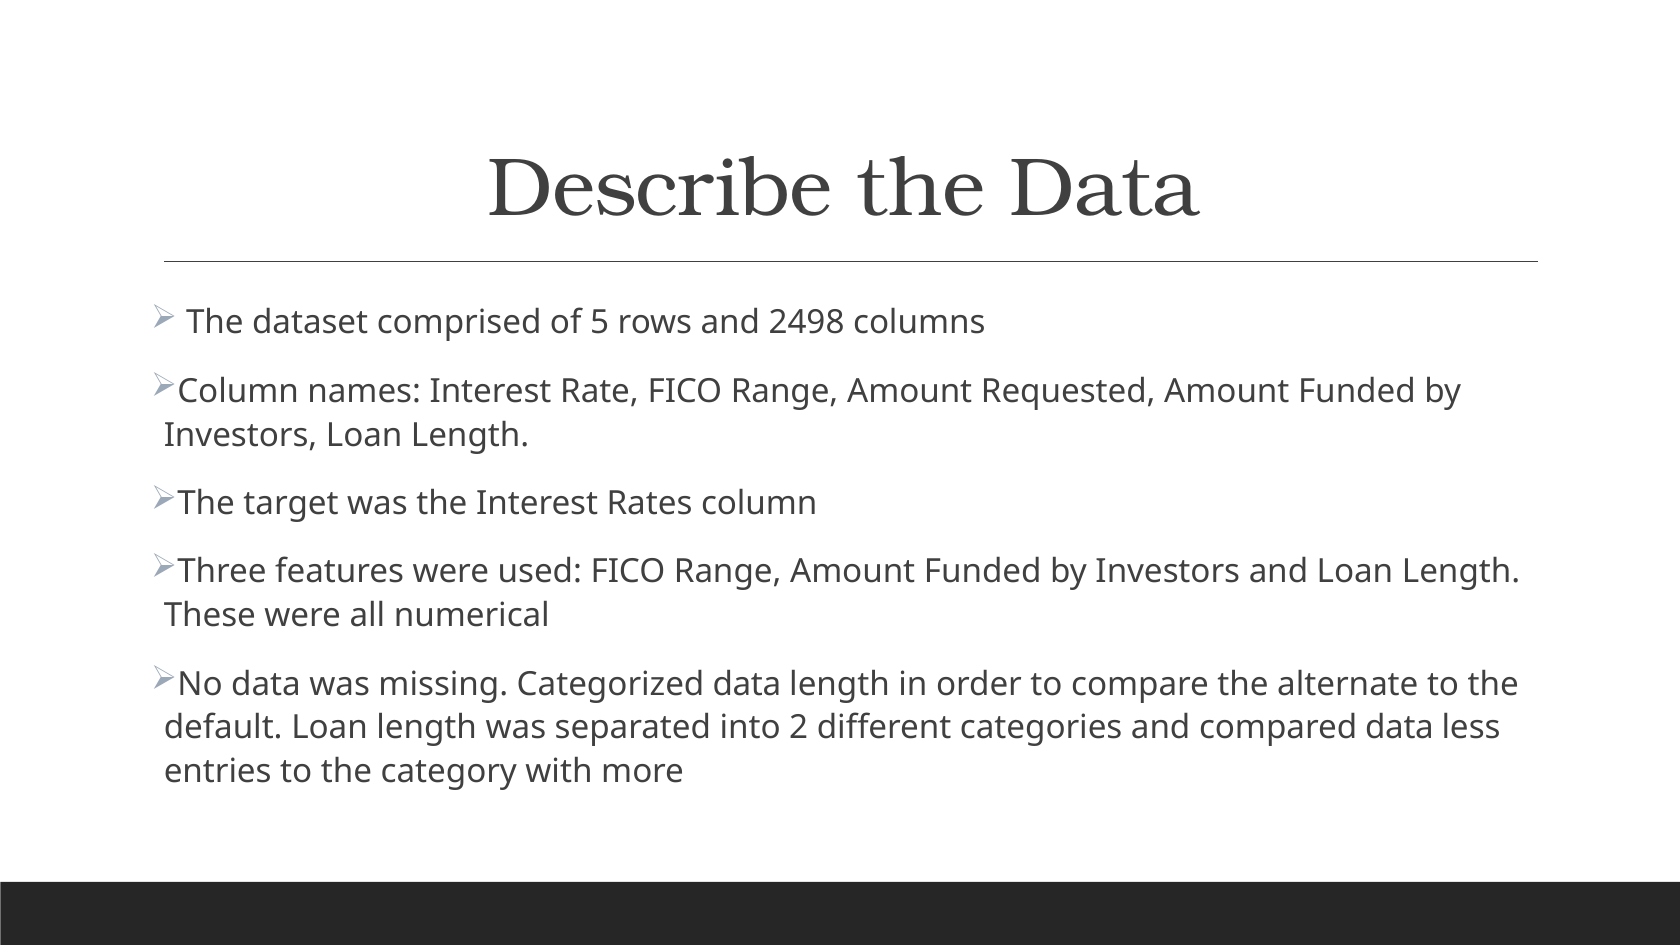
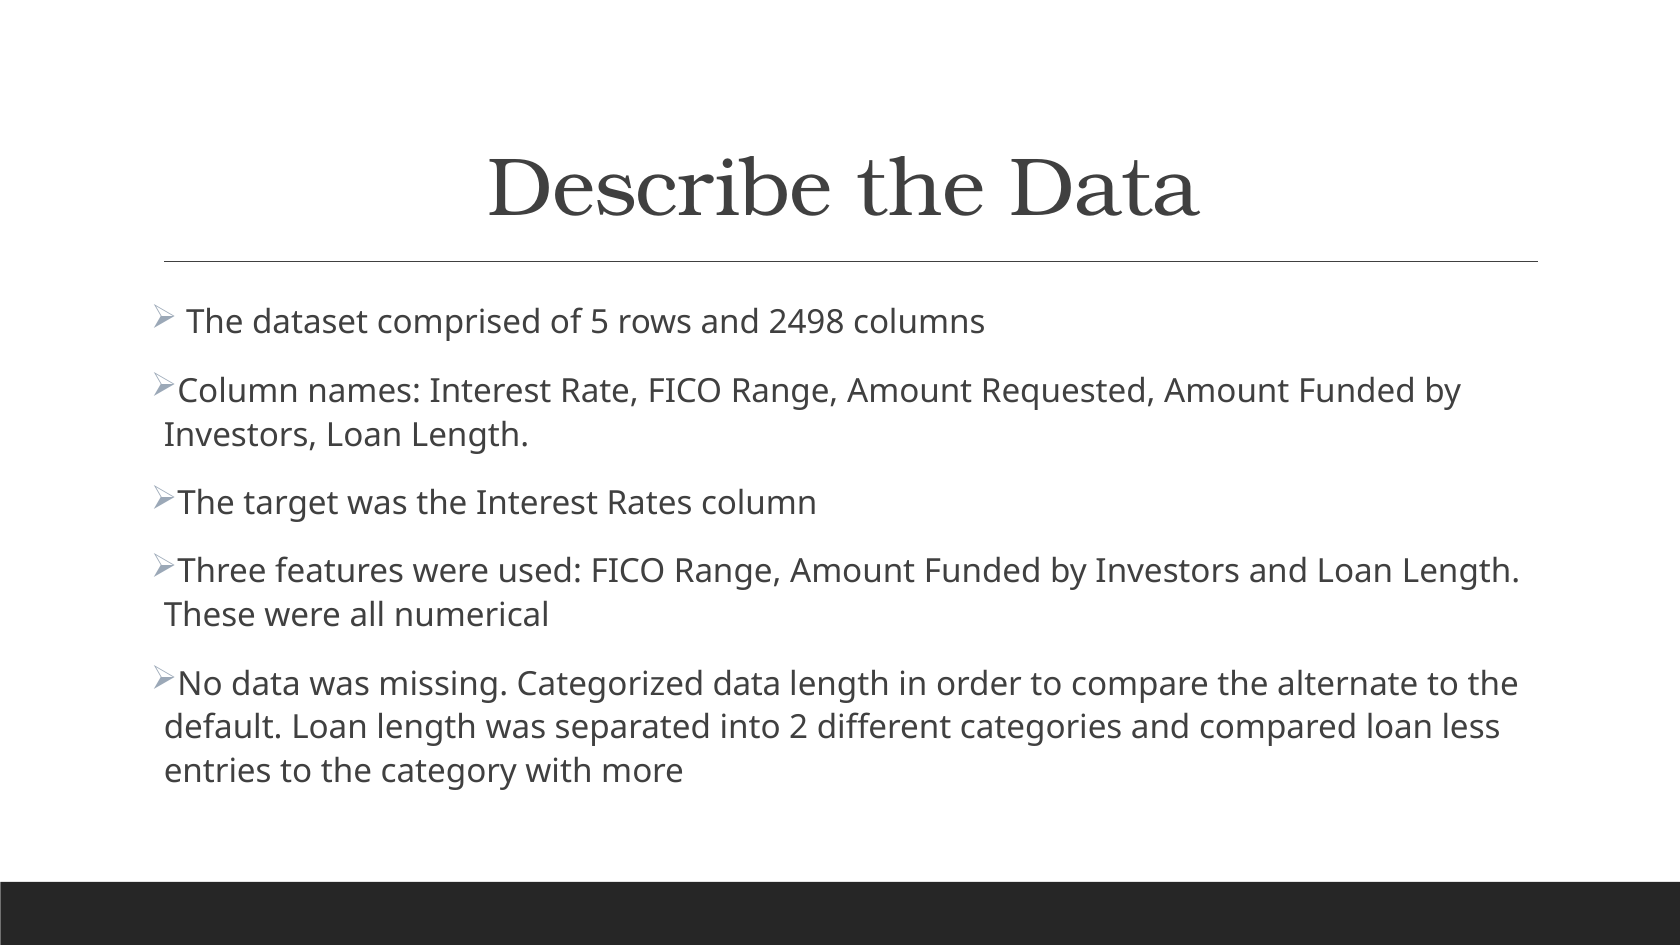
compared data: data -> loan (1399, 728)
